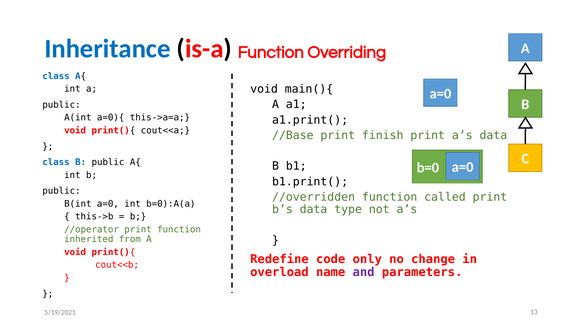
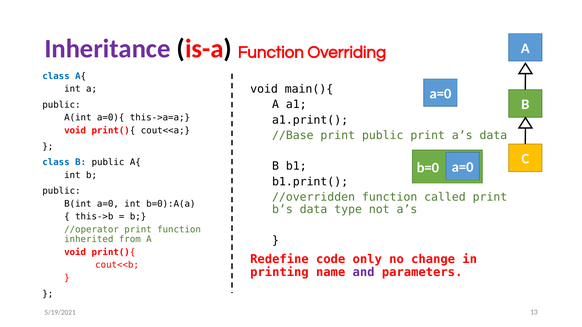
Inheritance colour: blue -> purple (107, 49)
print finish: finish -> public (383, 136)
overload: overload -> printing (279, 273)
